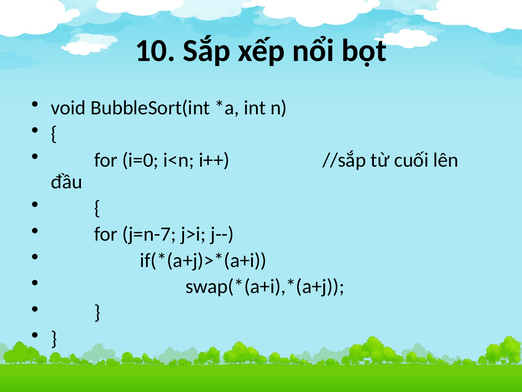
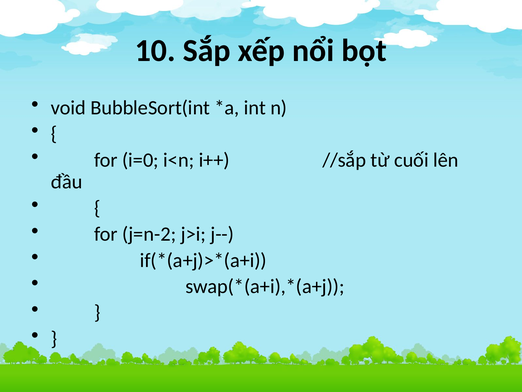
j=n-7: j=n-7 -> j=n-2 (149, 234)
